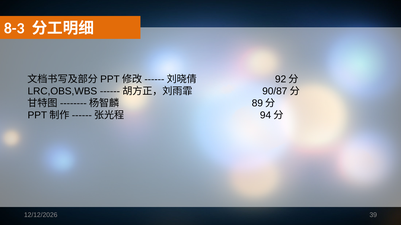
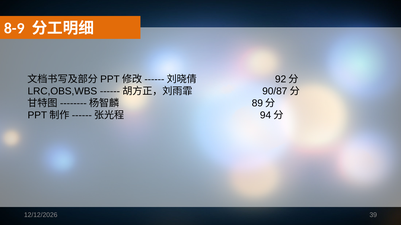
8-3: 8-3 -> 8-9 (14, 28)
